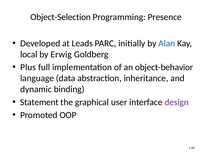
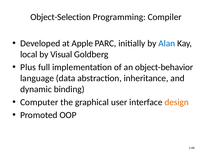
Presence: Presence -> Compiler (165, 17)
Leads: Leads -> Apple (82, 43)
Erwig: Erwig -> Visual (61, 54)
Statement: Statement -> Computer (39, 102)
design colour: purple -> orange (177, 102)
